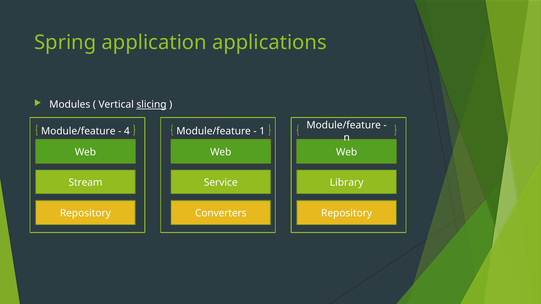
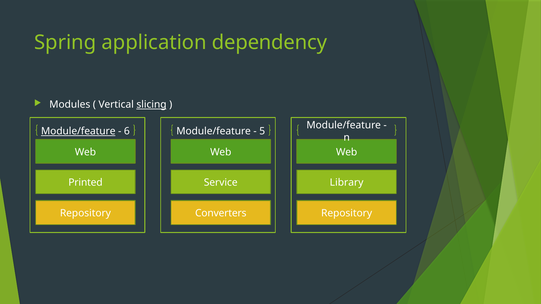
applications: applications -> dependency (269, 43)
Module/feature underline: none -> present (78, 131)
4: 4 -> 6 (127, 131)
1: 1 -> 5 (262, 131)
Stream: Stream -> Printed (85, 183)
